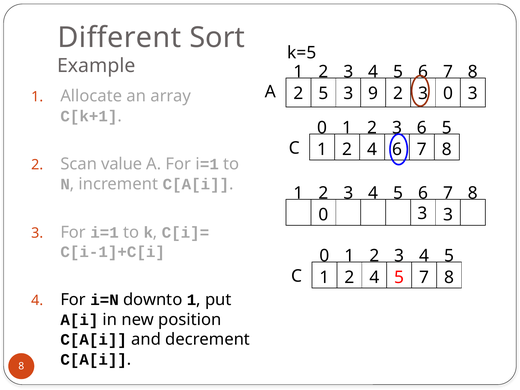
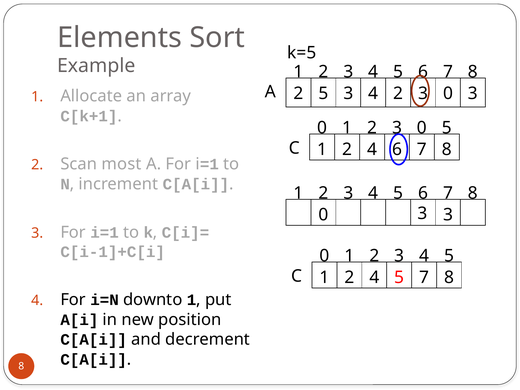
Different: Different -> Elements (120, 37)
5 3 9: 9 -> 4 (373, 93)
1 2 3 6: 6 -> 0 (422, 128)
value: value -> most (122, 164)
